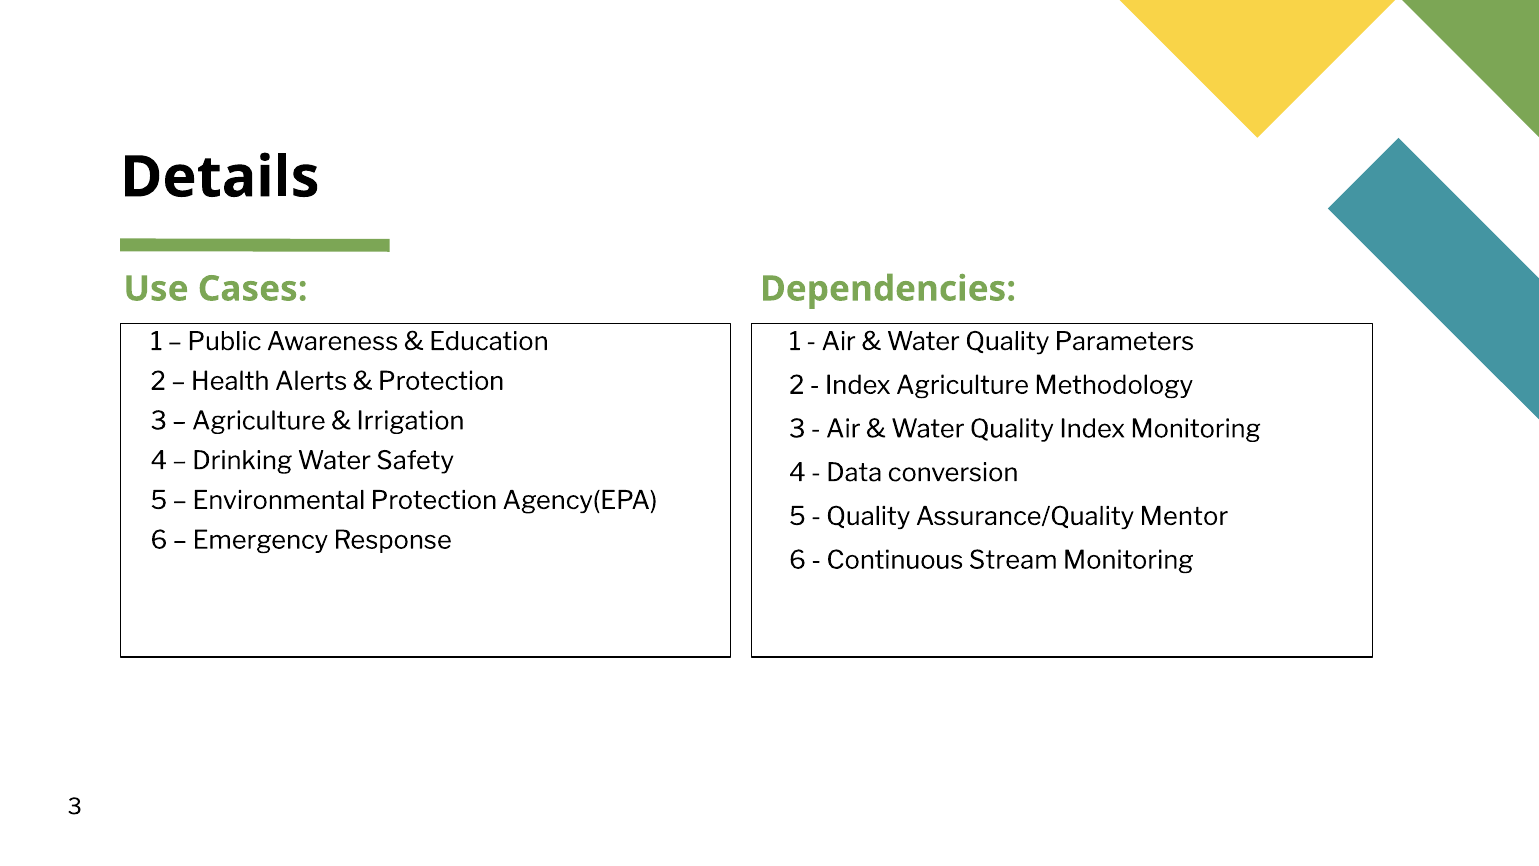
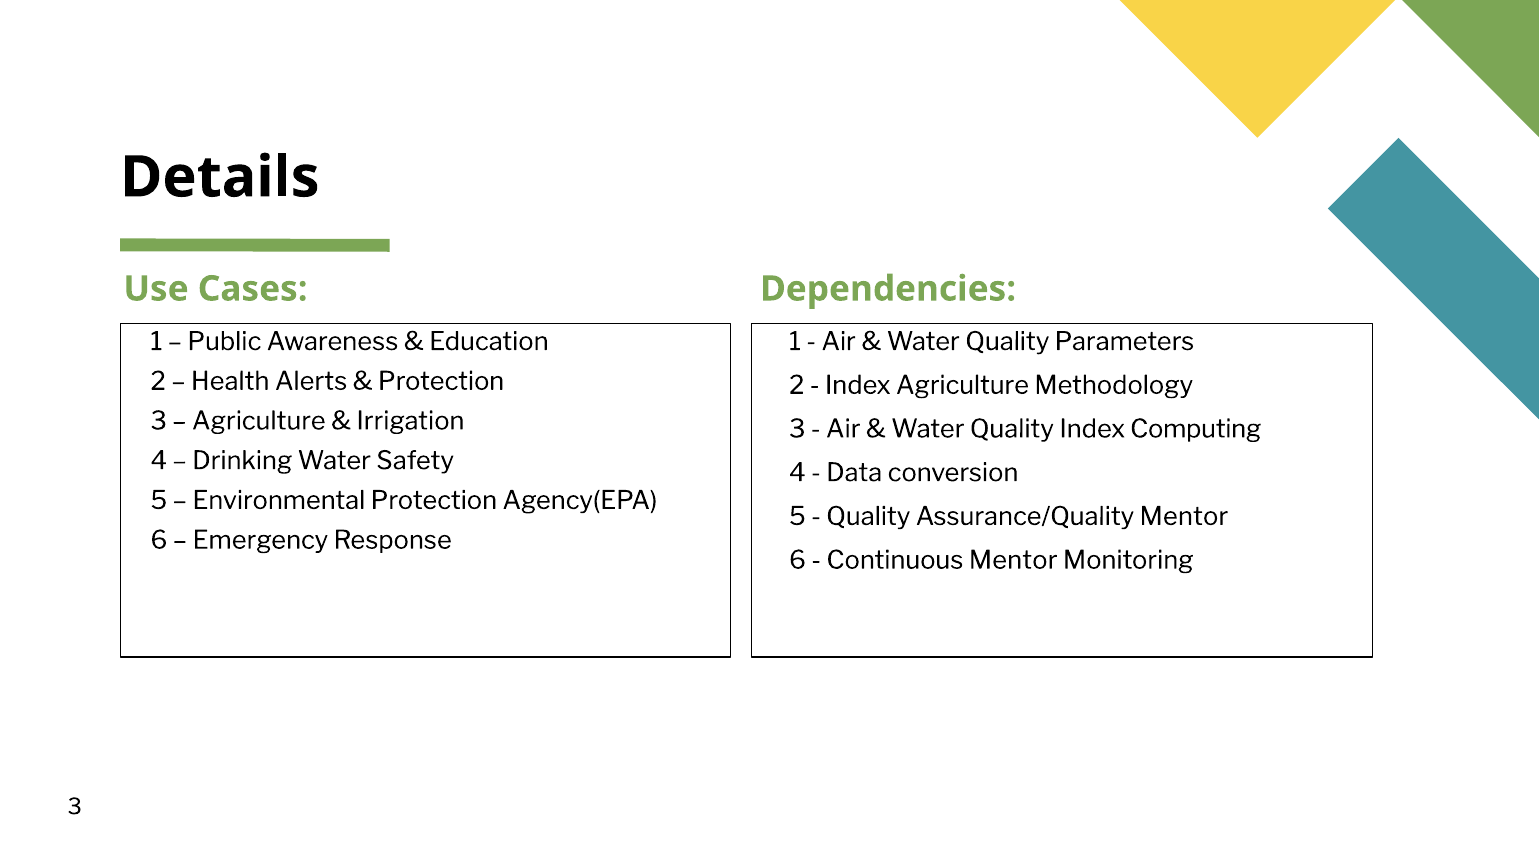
Index Monitoring: Monitoring -> Computing (1196, 429)
Continuous Stream: Stream -> Mentor (1013, 560)
